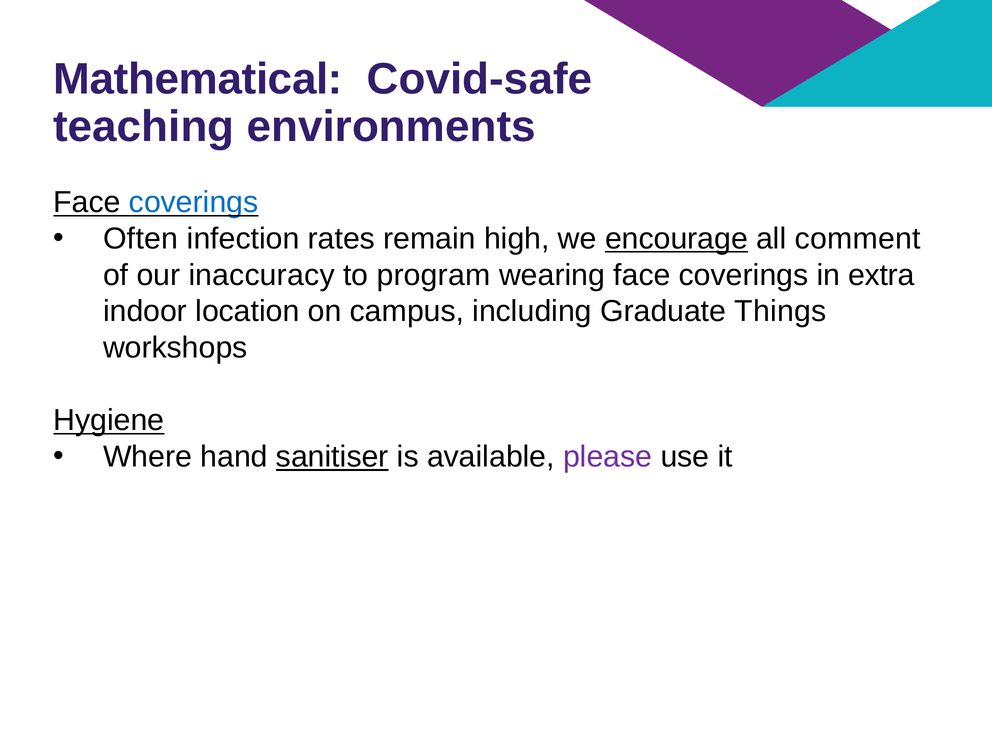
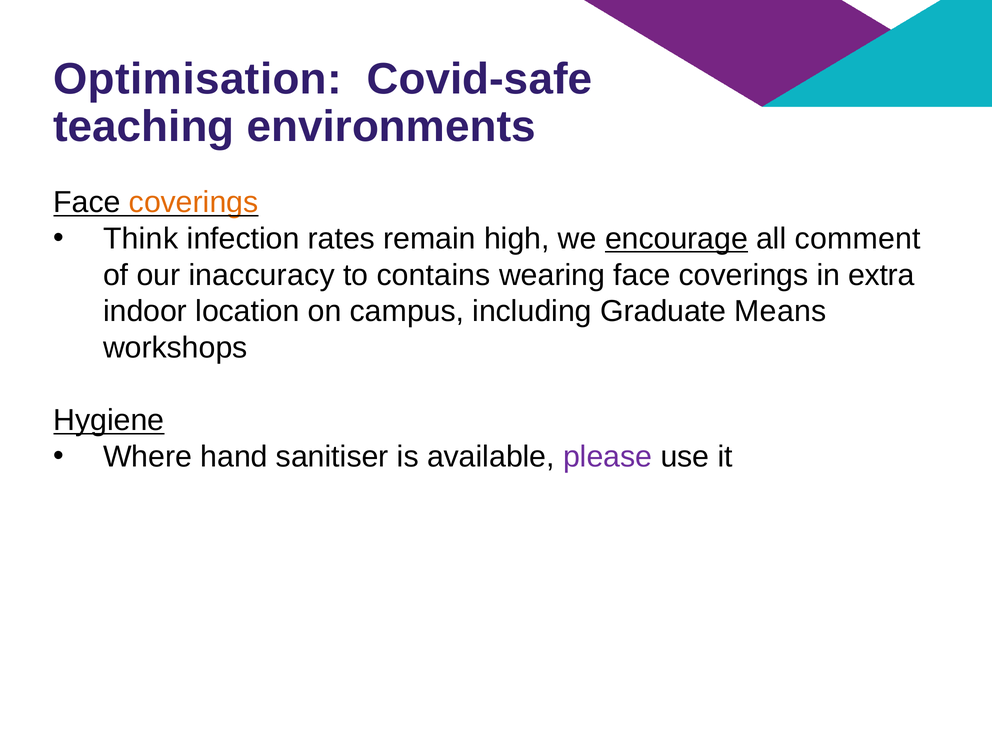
Mathematical: Mathematical -> Optimisation (198, 79)
coverings colour: blue -> orange (194, 202)
Often: Often -> Think (141, 239)
program: program -> contains (434, 275)
Things: Things -> Means (780, 311)
sanitiser underline: present -> none (332, 457)
